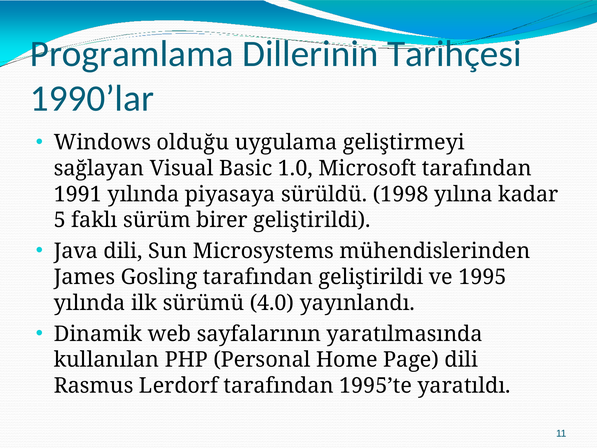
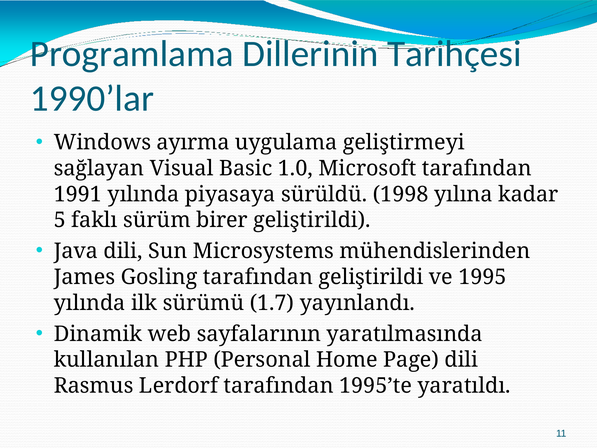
olduğu: olduğu -> ayırma (193, 142)
4.0: 4.0 -> 1.7 (272, 303)
